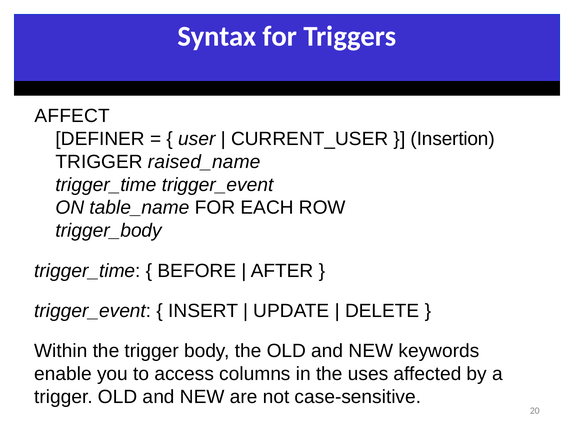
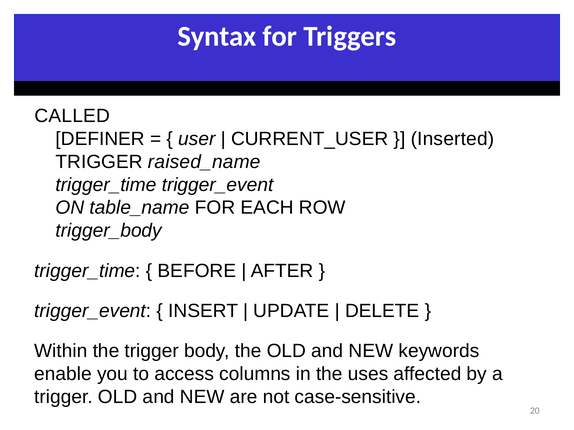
AFFECT: AFFECT -> CALLED (72, 116)
Insertion: Insertion -> Inserted (452, 139)
